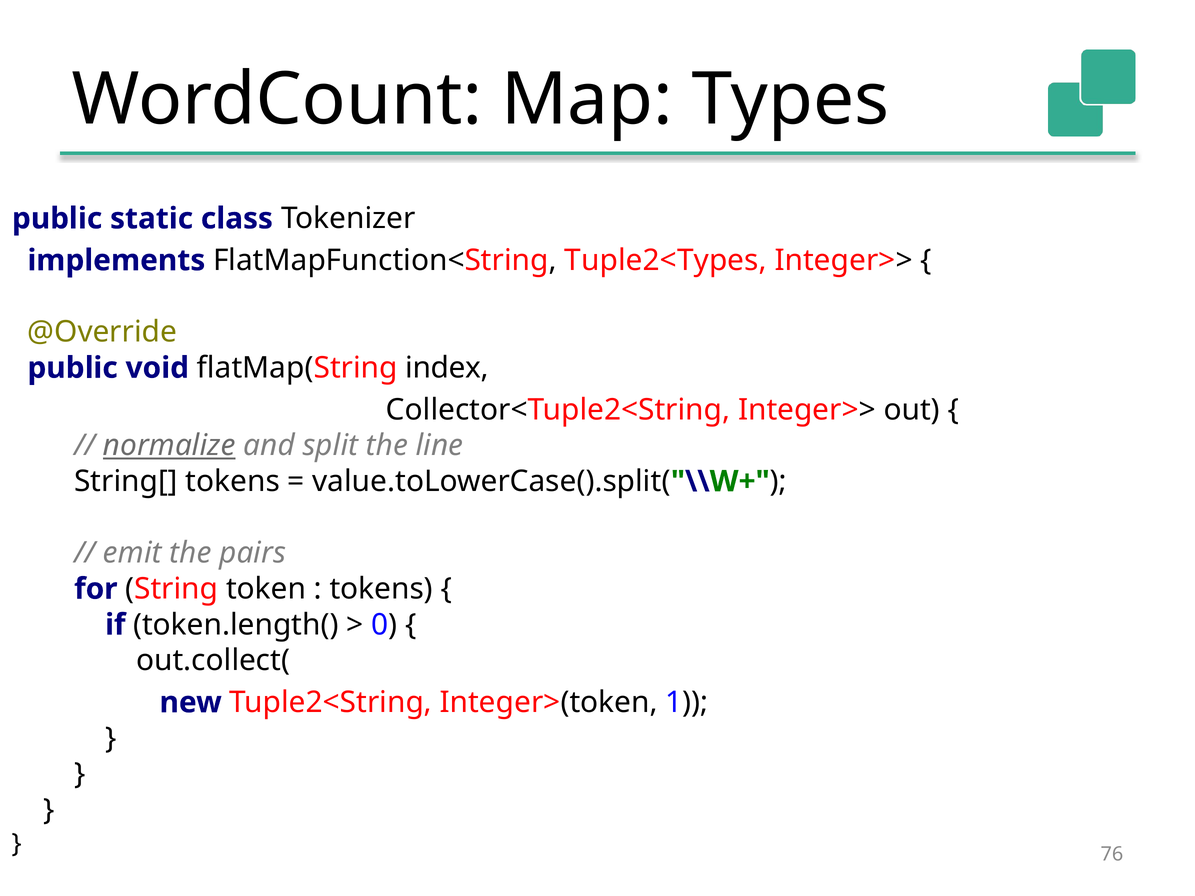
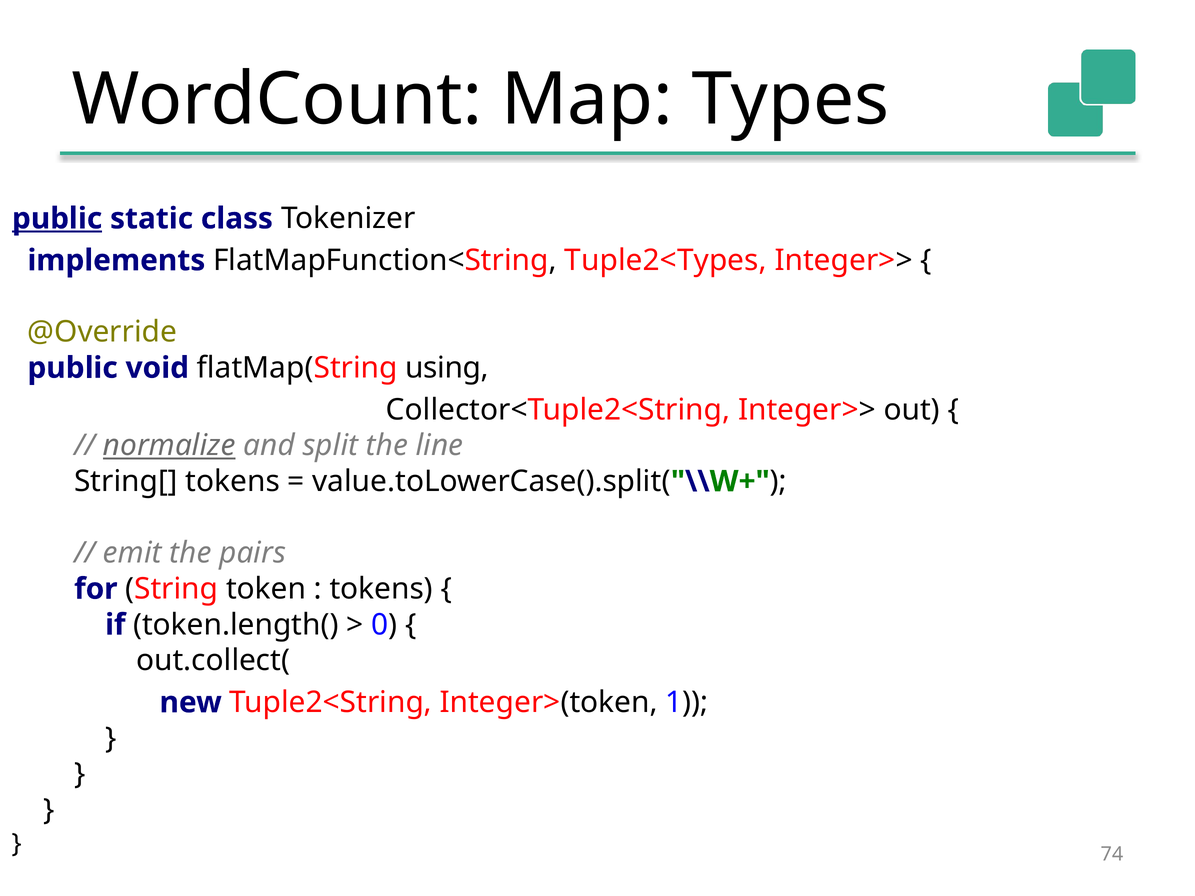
public underline: none -> present (57, 219)
index: index -> using (447, 368)
76: 76 -> 74 (1112, 854)
